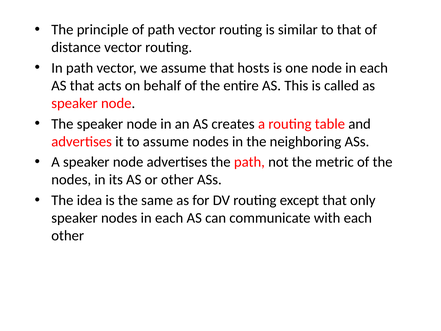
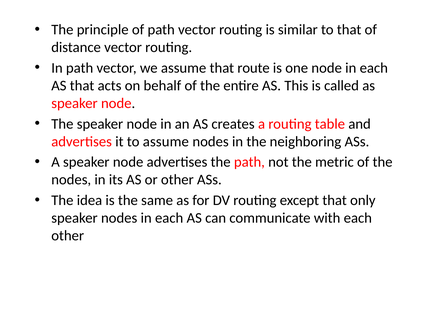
hosts: hosts -> route (254, 68)
